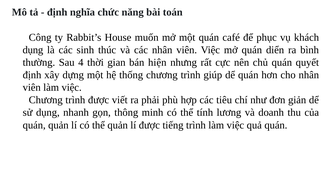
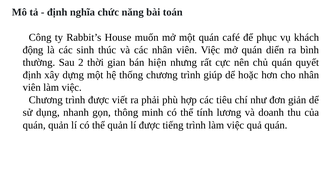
dụng: dụng -> động (33, 50)
4: 4 -> 2 (81, 63)
dể quán: quán -> hoặc (248, 75)
